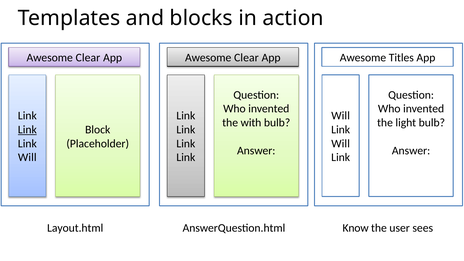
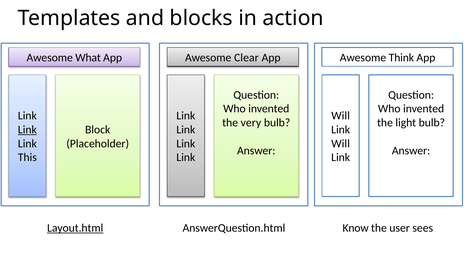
Clear: Clear -> What (88, 58)
Titles: Titles -> Think (401, 58)
with: with -> very (251, 123)
Will: Will -> This (27, 157)
Layout.html underline: none -> present (75, 228)
